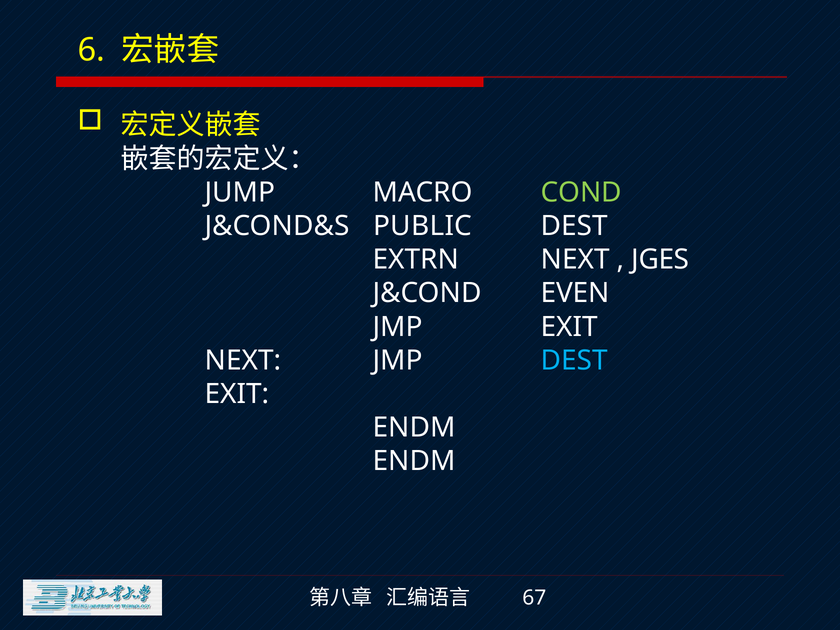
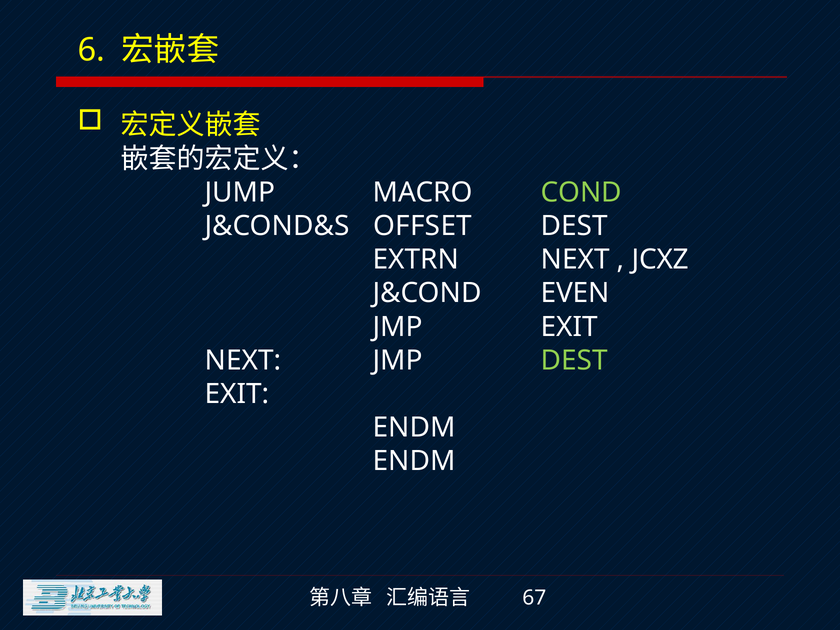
PUBLIC: PUBLIC -> OFFSET (423, 226)
JGES: JGES -> JCXZ (660, 260)
DEST colour: light blue -> light green (574, 360)
